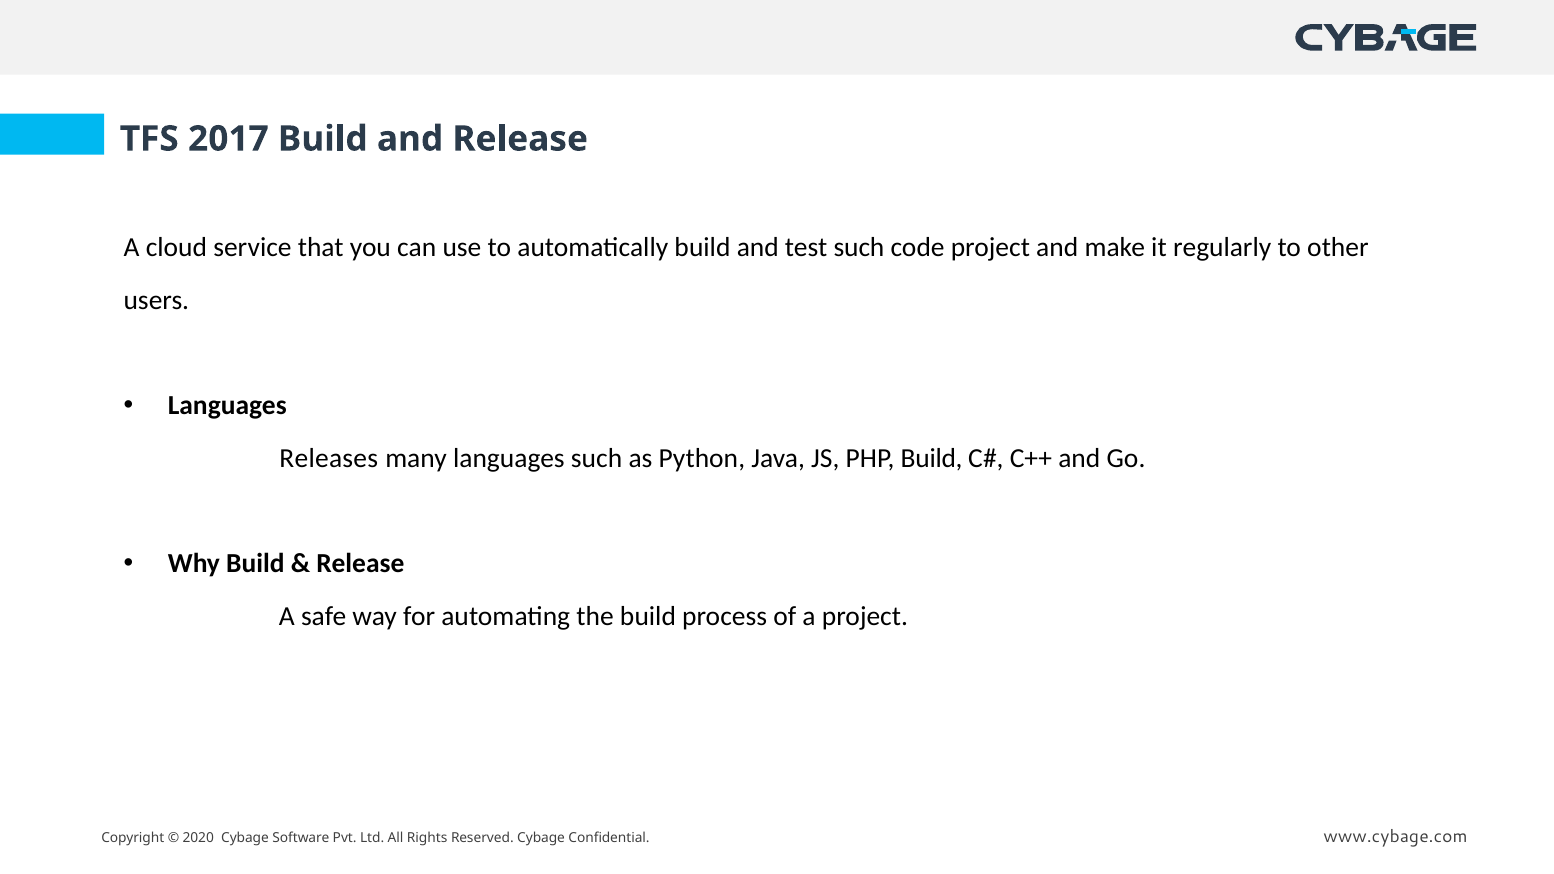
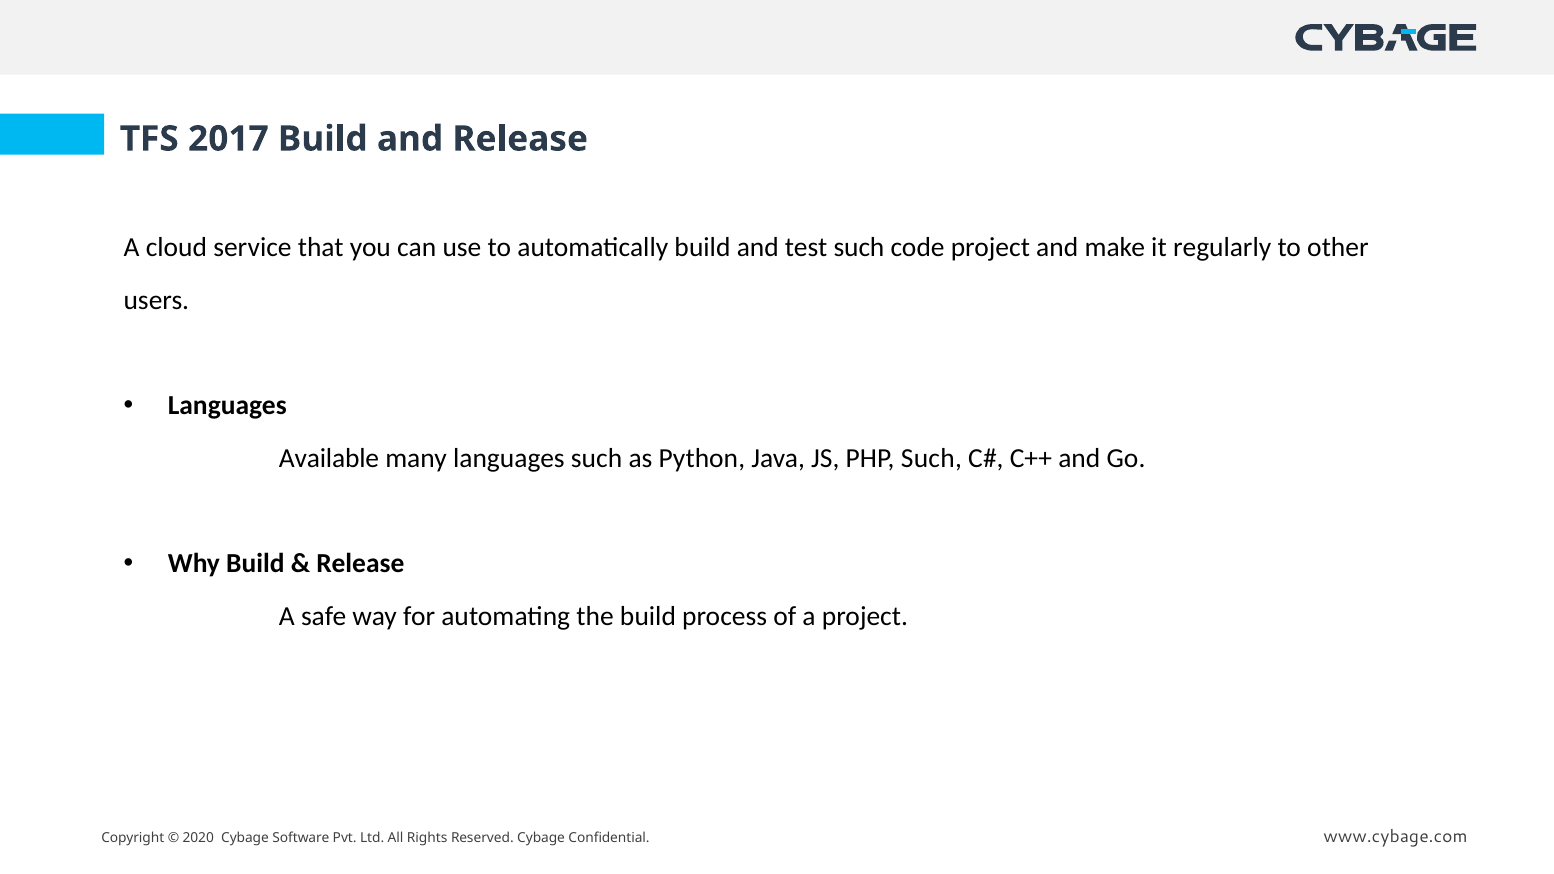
Releases: Releases -> Available (329, 459)
PHP Build: Build -> Such (931, 459)
